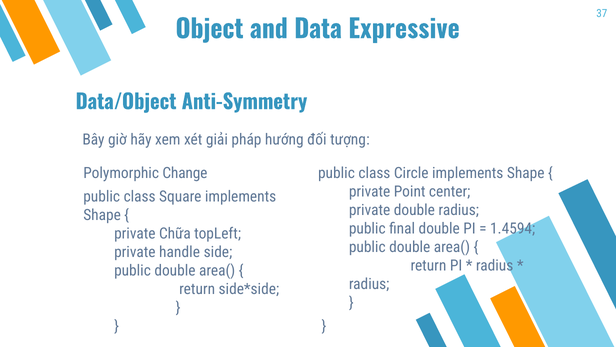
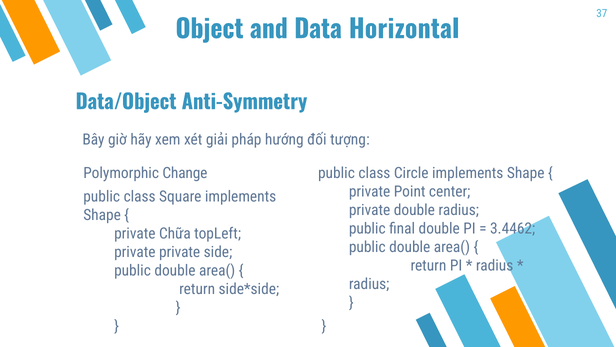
Expressive: Expressive -> Horizontal (404, 30)
1.4594: 1.4594 -> 3.4462 (513, 228)
private handle: handle -> private (180, 252)
